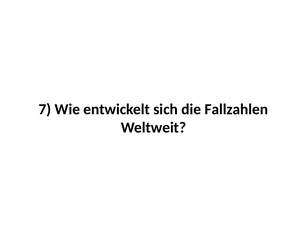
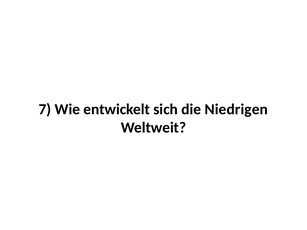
Fallzahlen: Fallzahlen -> Niedrigen (236, 109)
